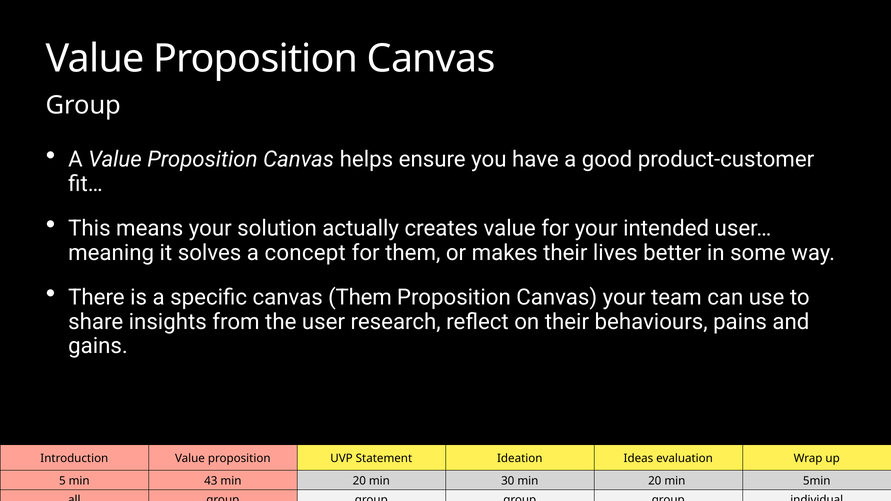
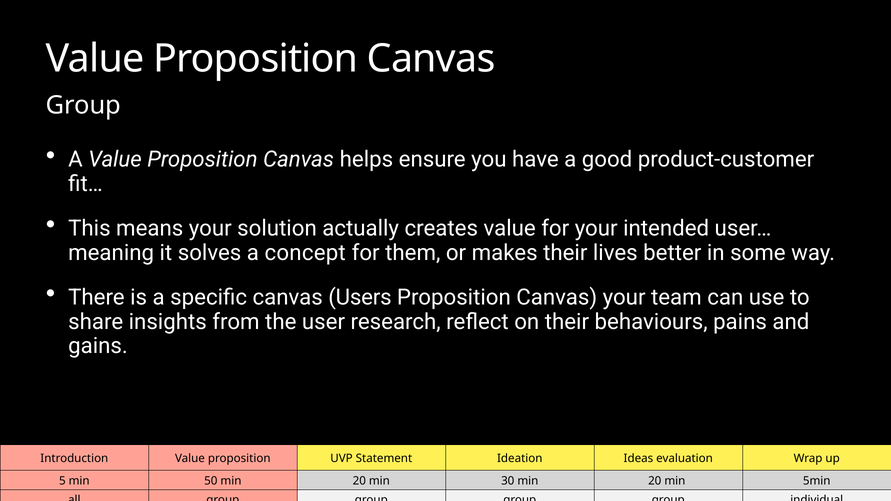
canvas Them: Them -> Users (360, 298)
43: 43 -> 50 (211, 481)
